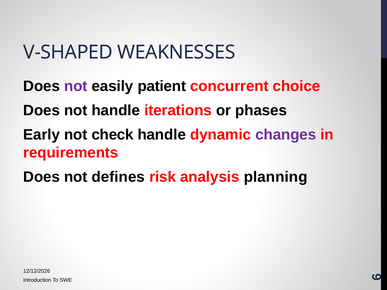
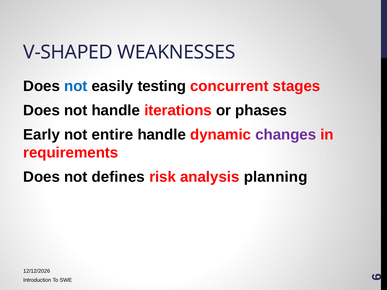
not colour: purple -> blue (76, 86)
patient: patient -> testing (162, 86)
choice: choice -> stages (297, 86)
check: check -> entire (112, 135)
